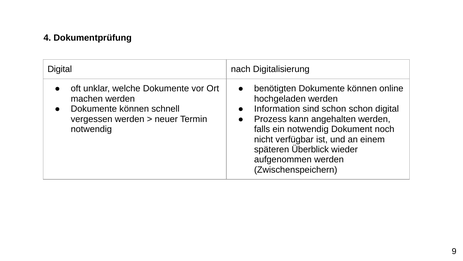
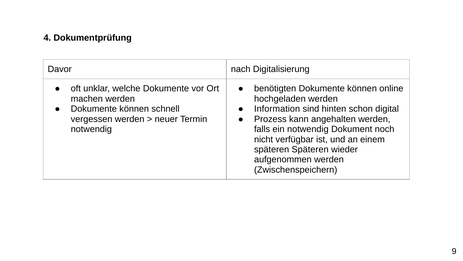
Digital: Digital -> Davor (60, 69)
sind schon: schon -> hinten (334, 109)
späteren Überblick: Überblick -> Späteren (310, 149)
